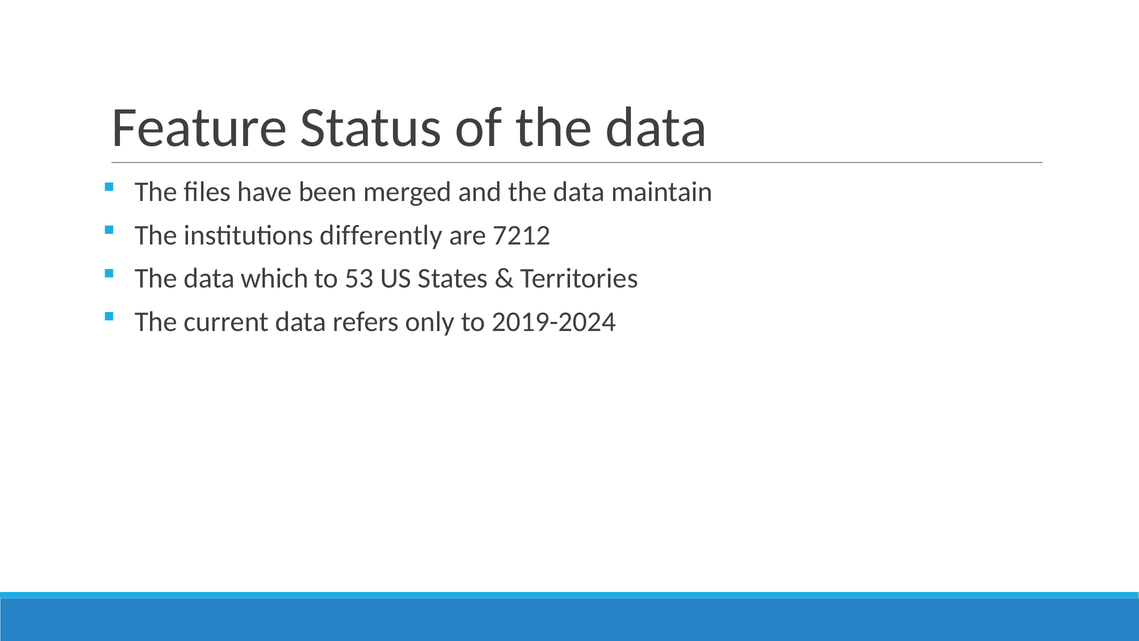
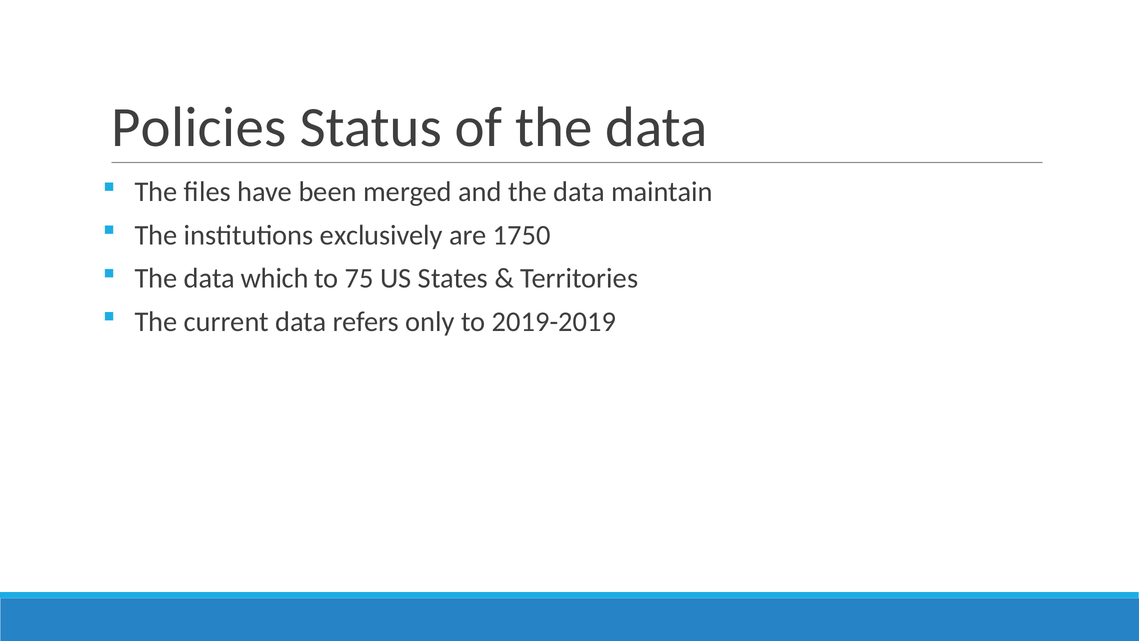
Feature: Feature -> Policies (199, 128)
differently: differently -> exclusively (381, 235)
7212: 7212 -> 1750 (522, 235)
53: 53 -> 75 (359, 278)
2019-2024: 2019-2024 -> 2019-2019 (554, 321)
